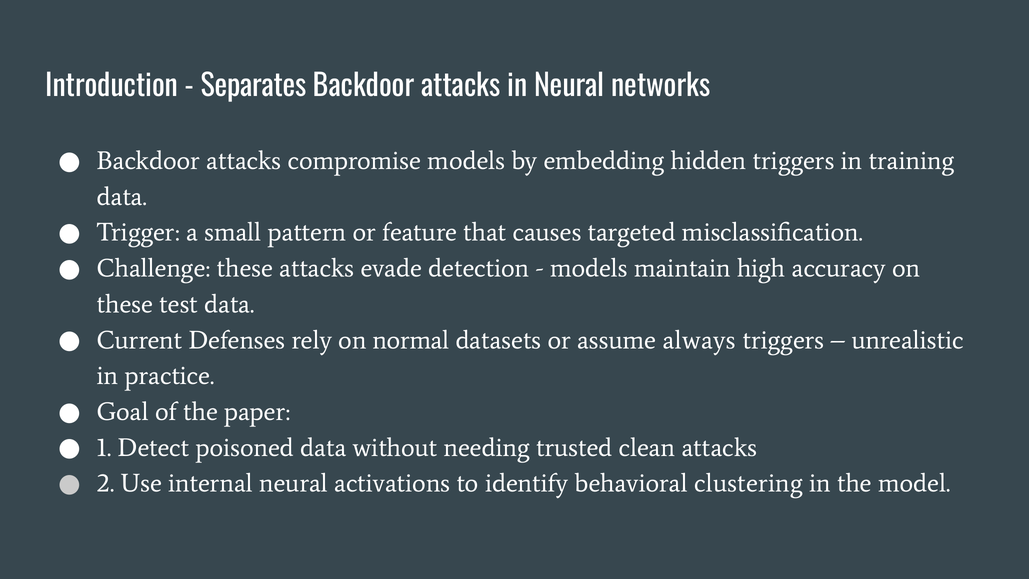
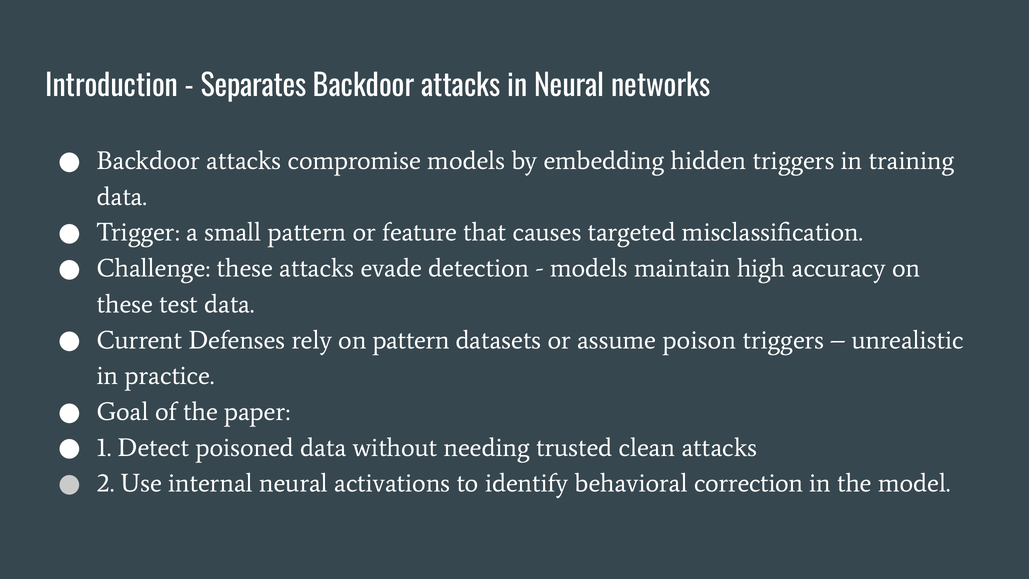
on normal: normal -> pattern (411, 340)
always: always -> poison (699, 340)
clustering: clustering -> correction (749, 483)
